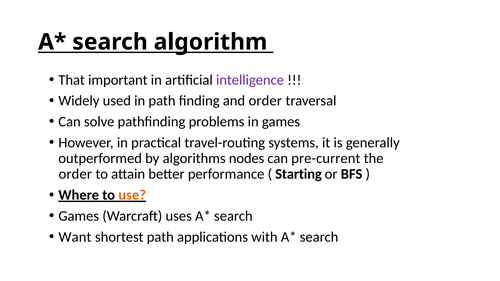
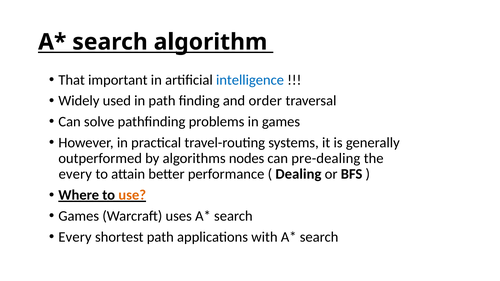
intelligence colour: purple -> blue (250, 80)
pre-current: pre-current -> pre-dealing (326, 159)
order: order -> every (75, 174)
Starting: Starting -> Dealing (298, 174)
Want: Want -> Every (75, 237)
